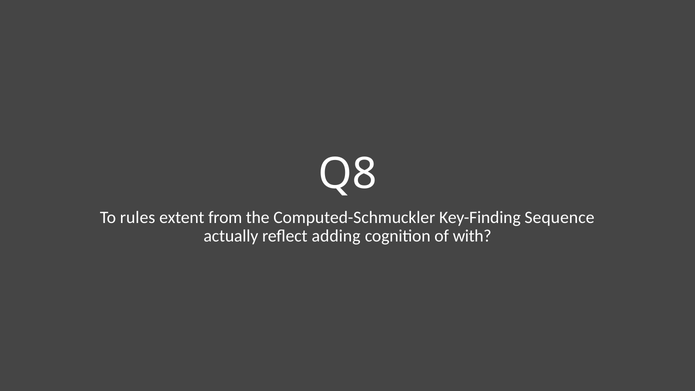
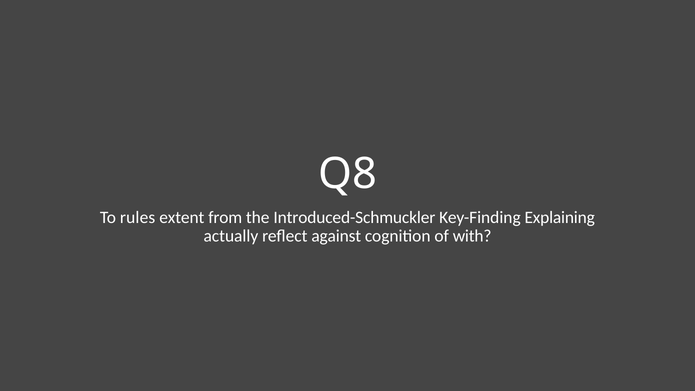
Computed-Schmuckler: Computed-Schmuckler -> Introduced-Schmuckler (354, 217)
Sequence: Sequence -> Explaining (560, 217)
adding: adding -> against (336, 236)
